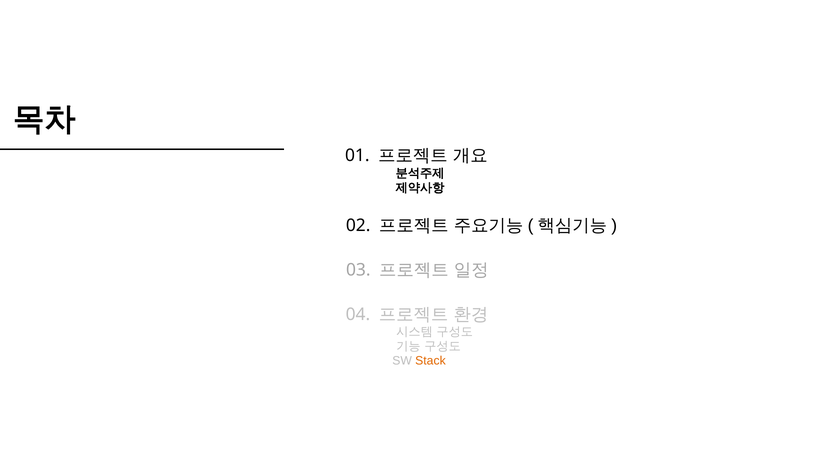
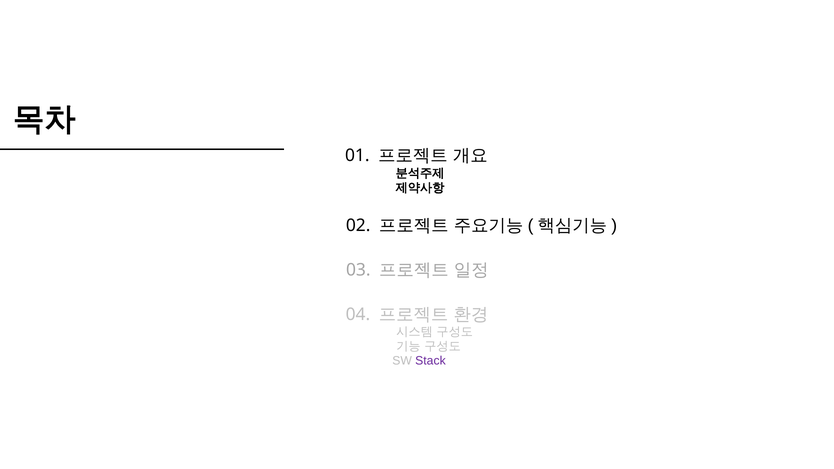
Stack colour: orange -> purple (430, 361)
